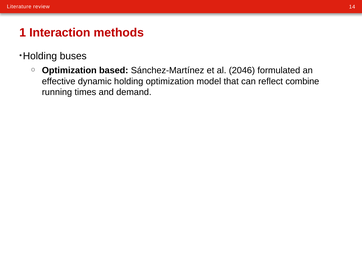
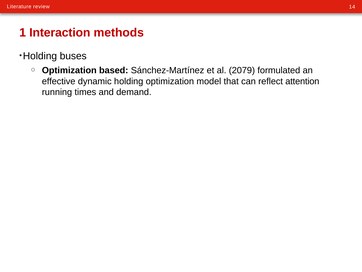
2046: 2046 -> 2079 (242, 70)
combine: combine -> attention (302, 81)
